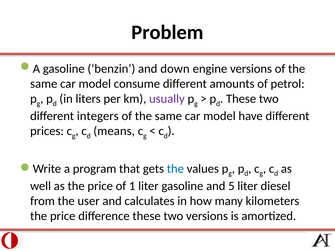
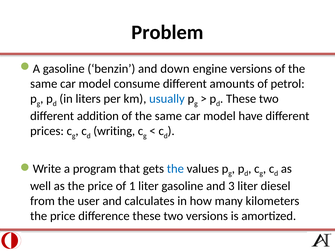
usually colour: purple -> blue (167, 99)
integers: integers -> addition (98, 116)
means: means -> writing (114, 131)
5: 5 -> 3 (231, 186)
